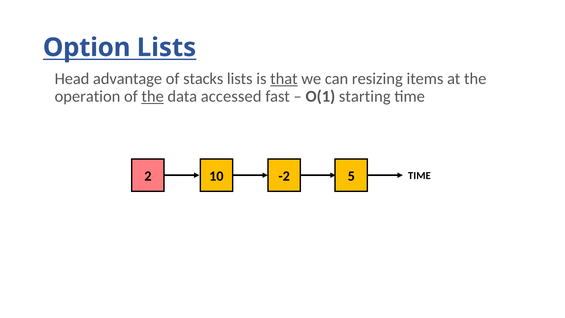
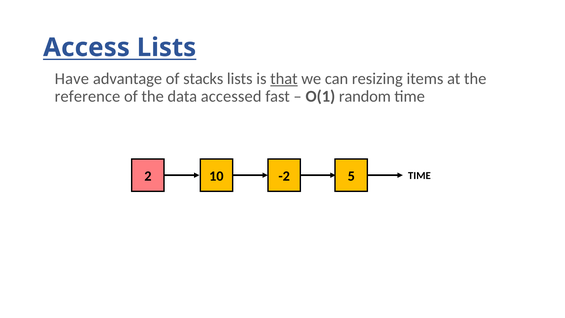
Option: Option -> Access (86, 47)
Head: Head -> Have (72, 79)
operation: operation -> reference (87, 96)
the underline: present -> none (153, 96)
starting: starting -> random (365, 96)
